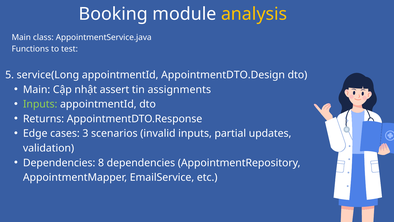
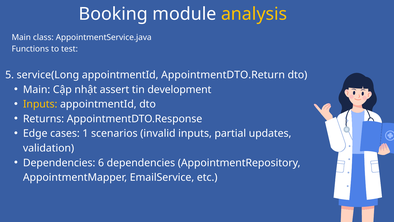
AppointmentDTO.Design: AppointmentDTO.Design -> AppointmentDTO.Return (223, 75)
assignments: assignments -> development (179, 89)
Inputs colour: light green -> yellow (40, 104)
3: 3 -> 1 (85, 133)
8: 8 -> 6 (101, 163)
